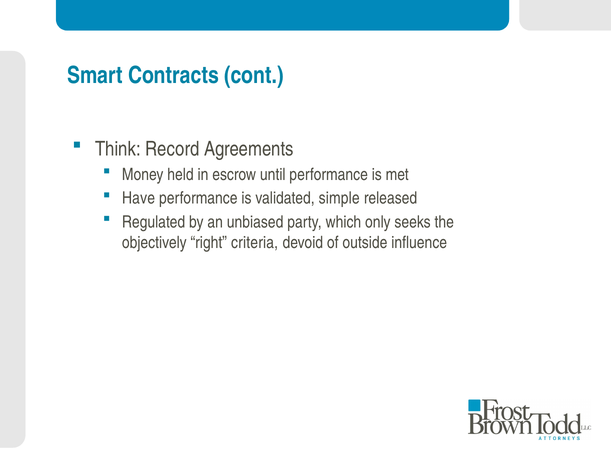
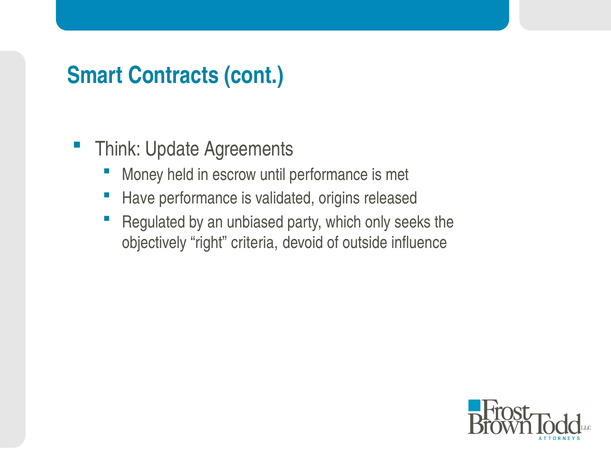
Record: Record -> Update (172, 149)
simple: simple -> origins (339, 198)
